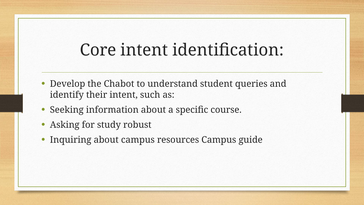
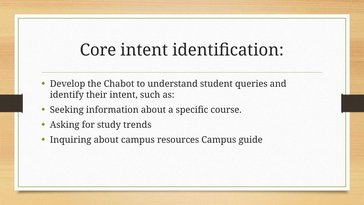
robust: robust -> trends (137, 125)
